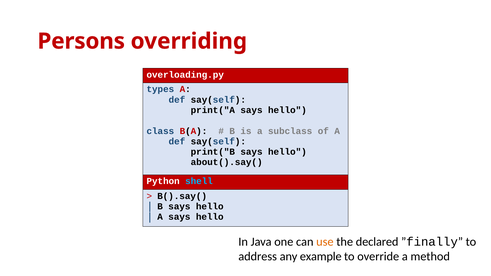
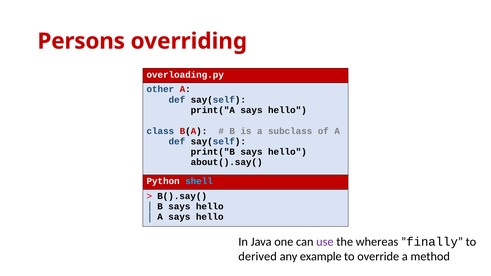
types: types -> other (160, 89)
use colour: orange -> purple (325, 242)
declared: declared -> whereas (377, 242)
address: address -> derived (258, 257)
